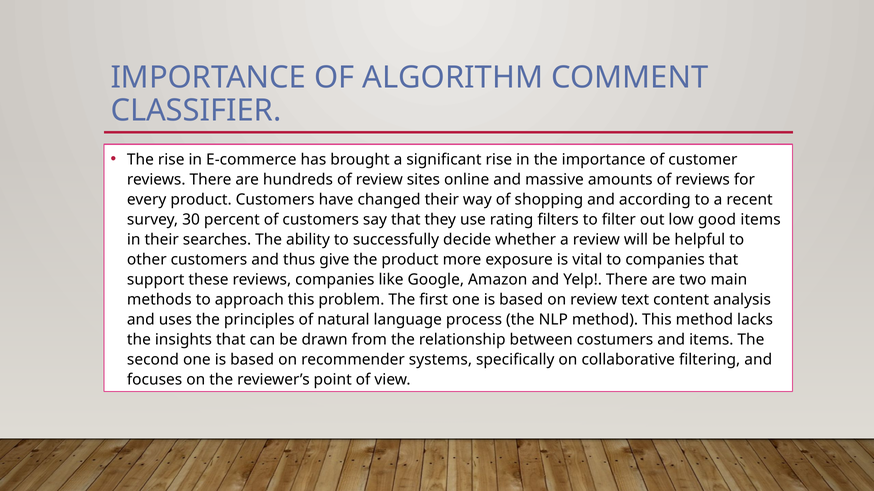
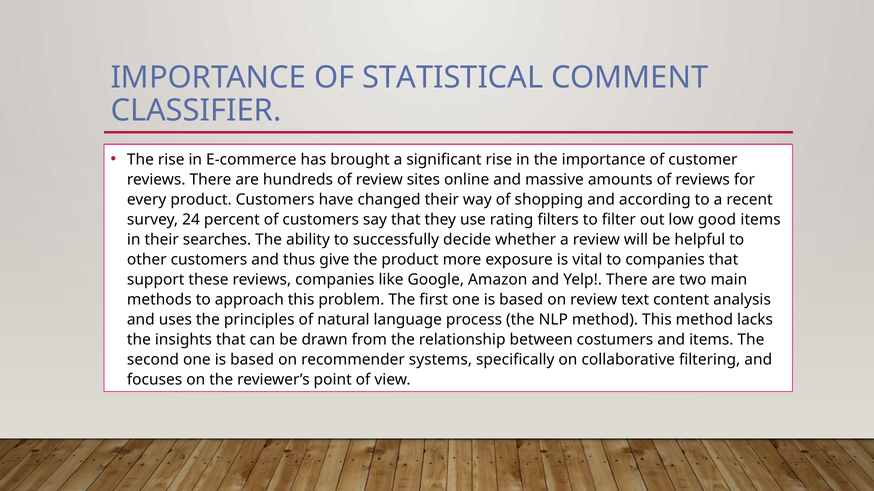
ALGORITHM: ALGORITHM -> STATISTICAL (453, 77)
30: 30 -> 24 (191, 220)
